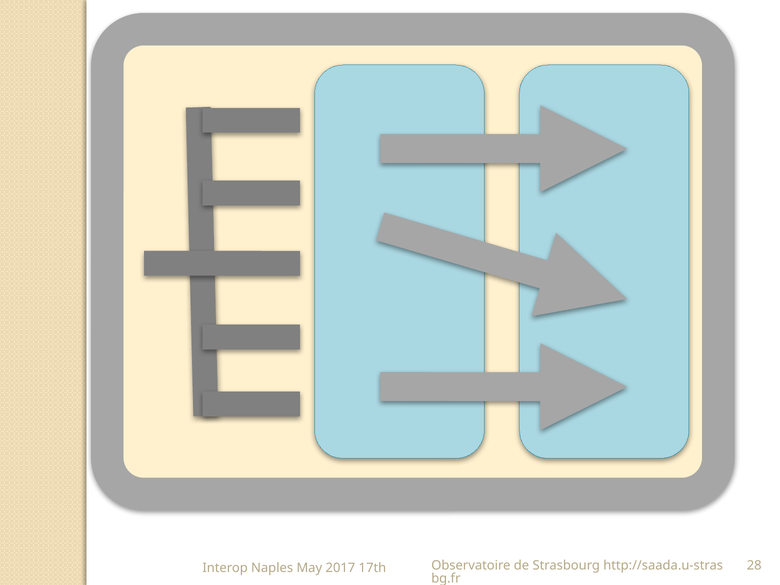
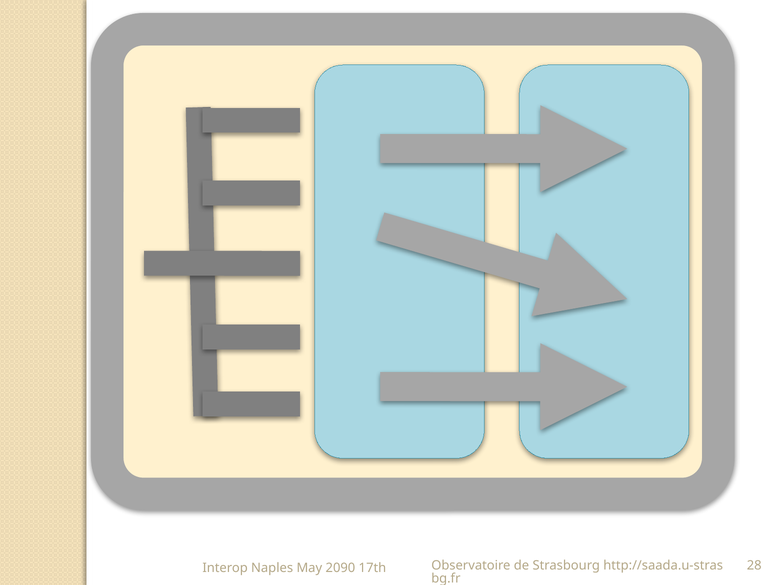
2017: 2017 -> 2090 (340, 568)
